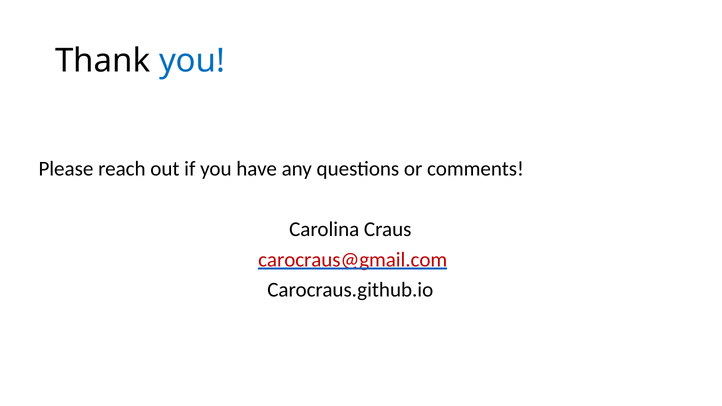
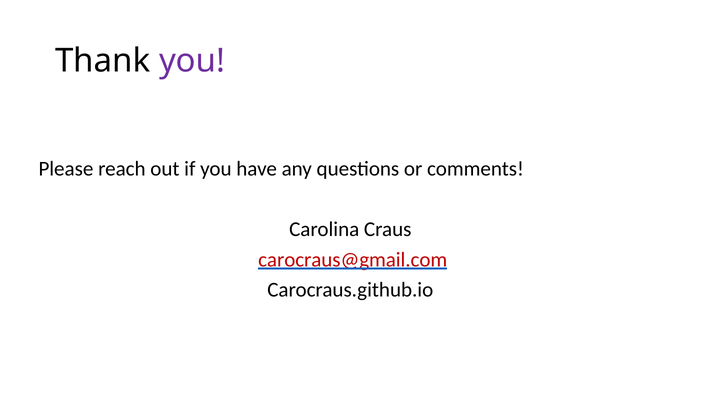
you colour: blue -> purple (192, 61)
